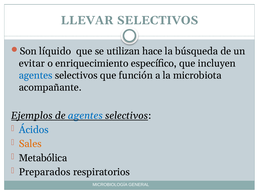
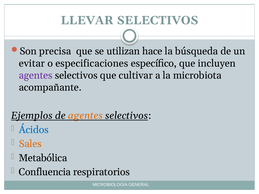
líquido: líquido -> precisa (55, 51)
enriquecimiento: enriquecimiento -> especificaciones (92, 63)
agentes colour: blue -> purple (36, 75)
función: función -> cultivar (136, 75)
agentes colour: blue -> orange (85, 116)
Preparados: Preparados -> Confluencia (45, 172)
